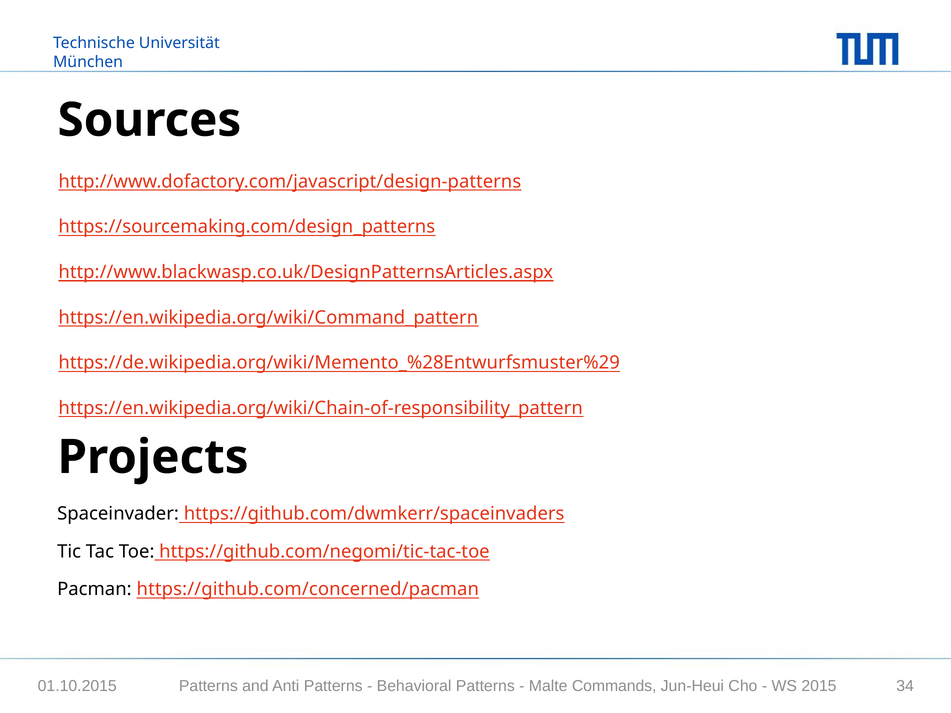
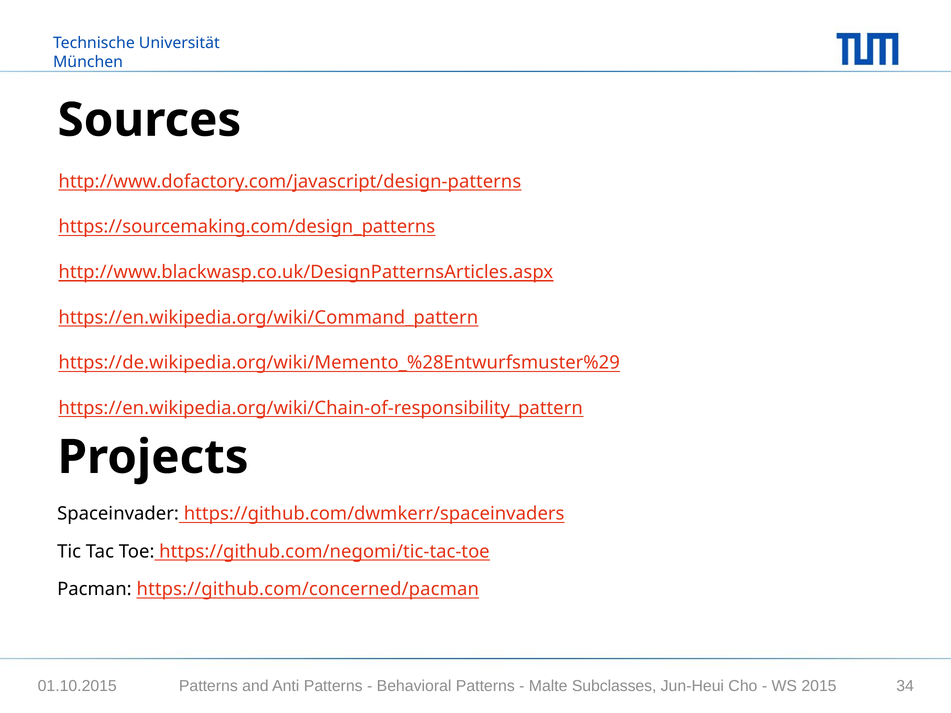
Commands: Commands -> Subclasses (614, 686)
